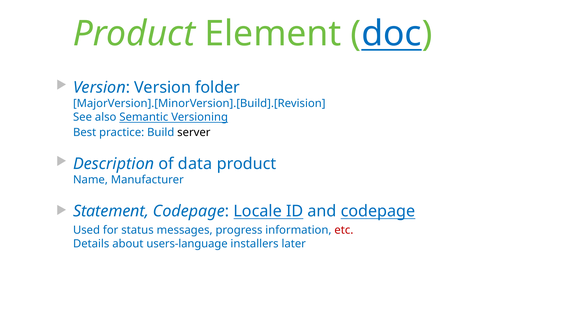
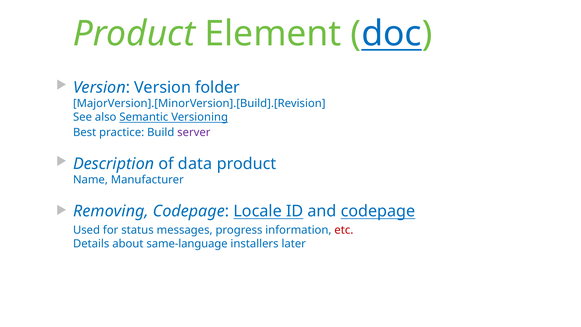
server colour: black -> purple (194, 132)
Statement: Statement -> Removing (111, 211)
users-language: users-language -> same-language (187, 244)
